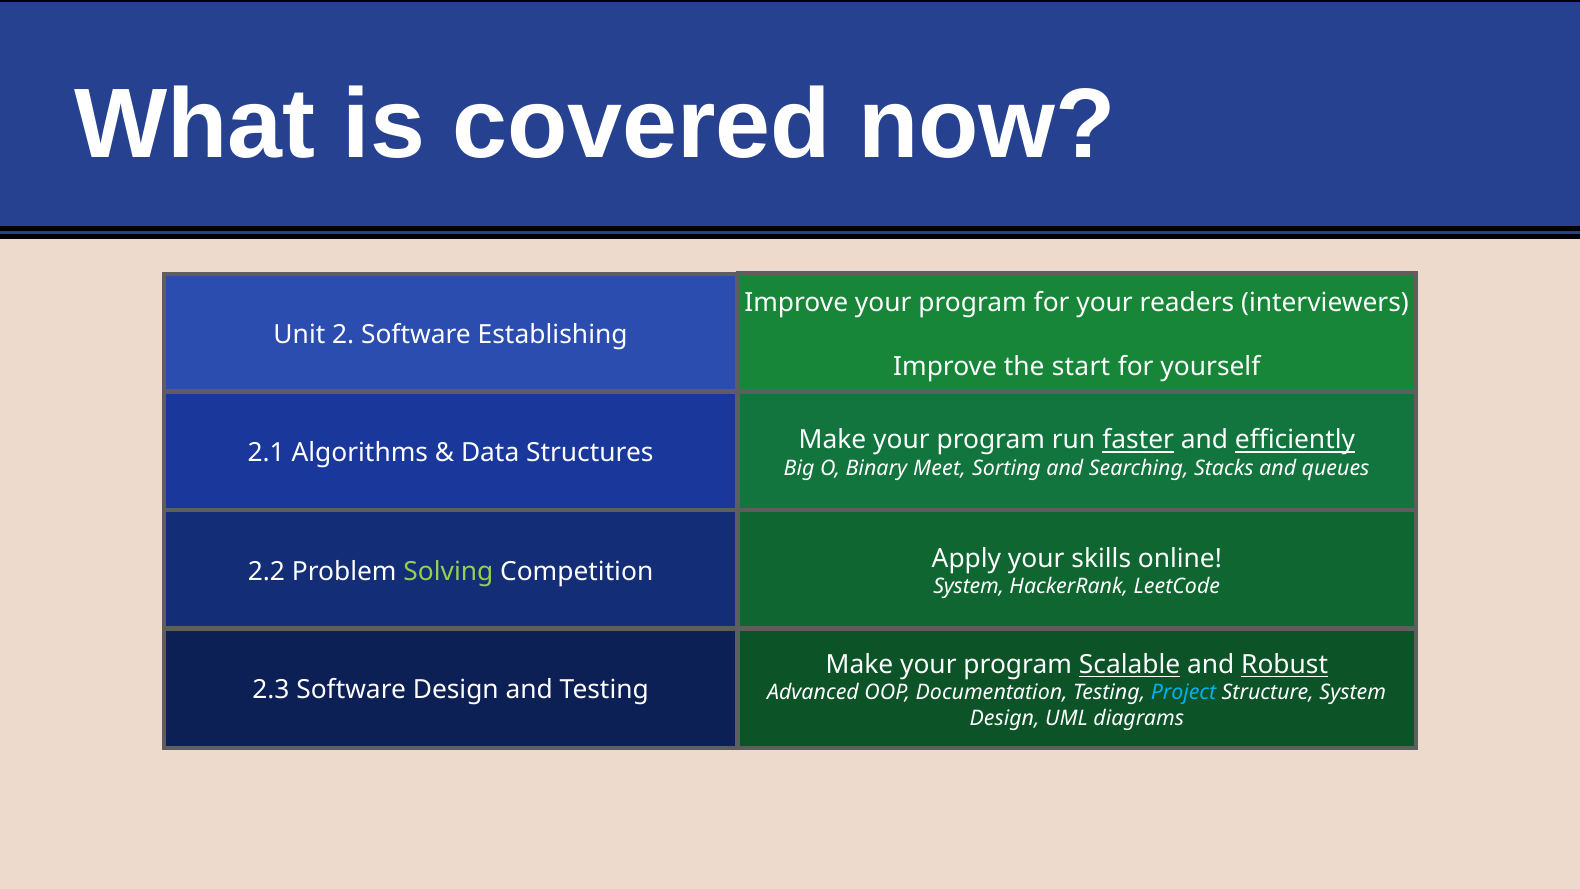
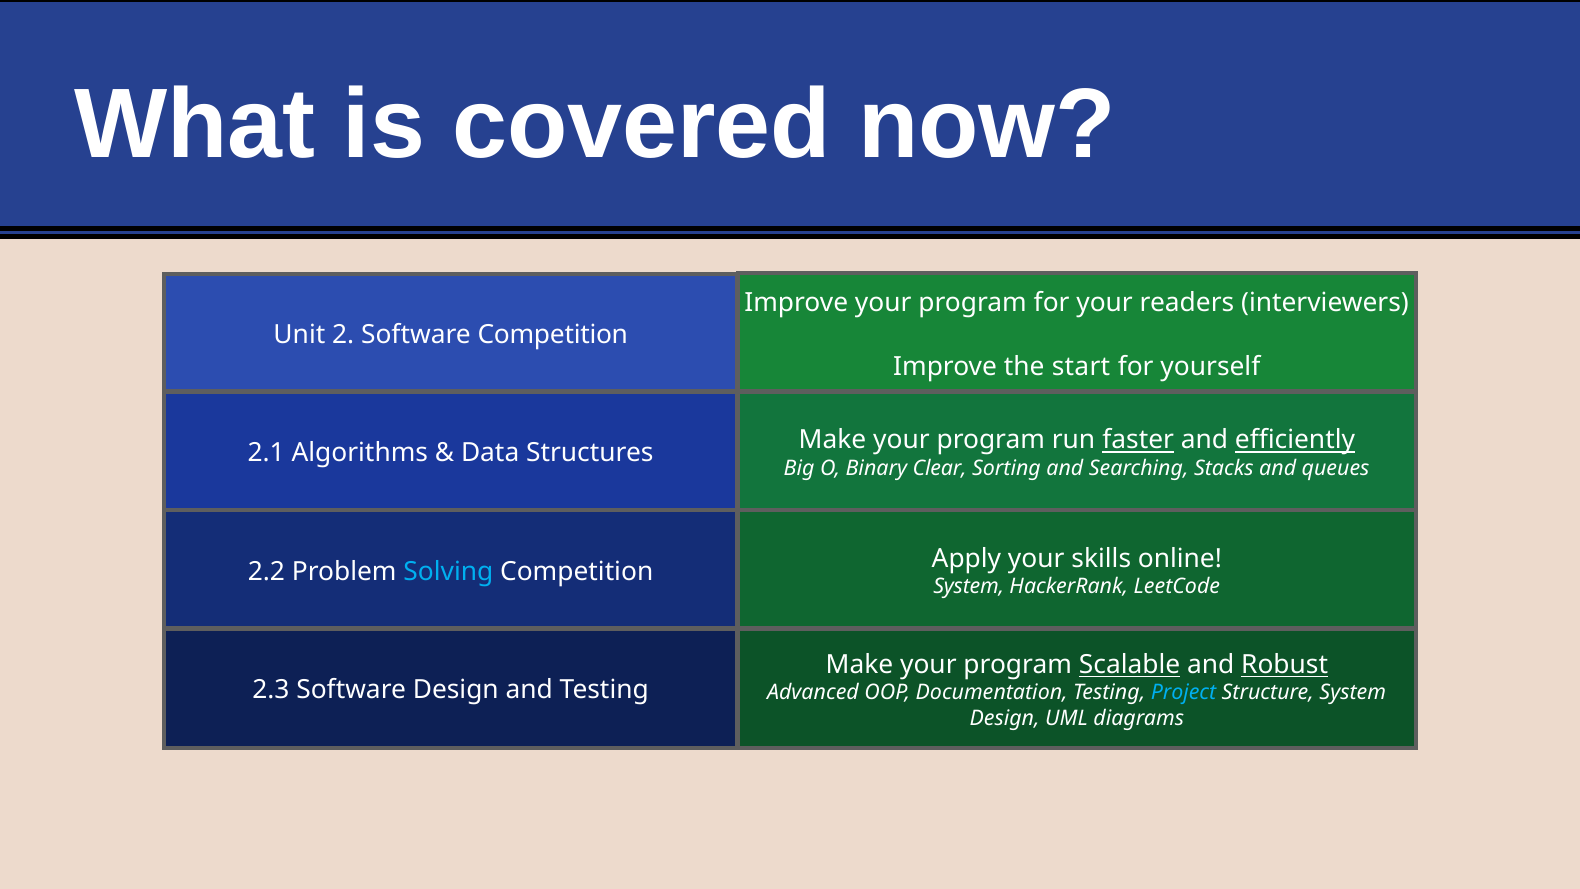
Software Establishing: Establishing -> Competition (553, 335)
Meet: Meet -> Clear (940, 468)
Solving colour: light green -> light blue (448, 571)
